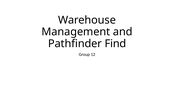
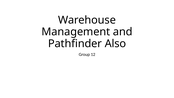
Find: Find -> Also (115, 43)
